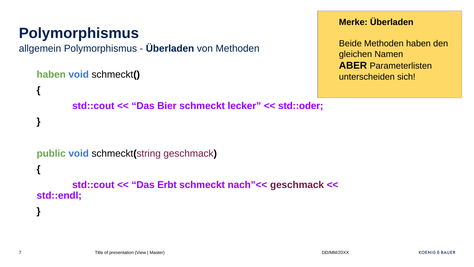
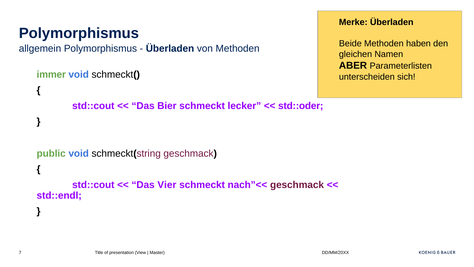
haben: haben -> immer (51, 75)
Erbt: Erbt -> Vier (167, 185)
